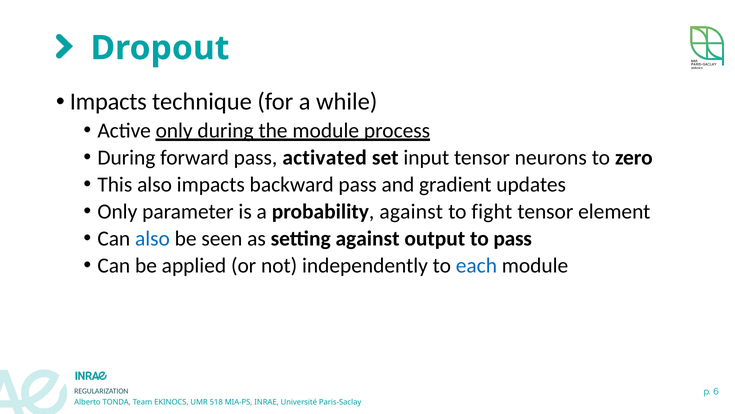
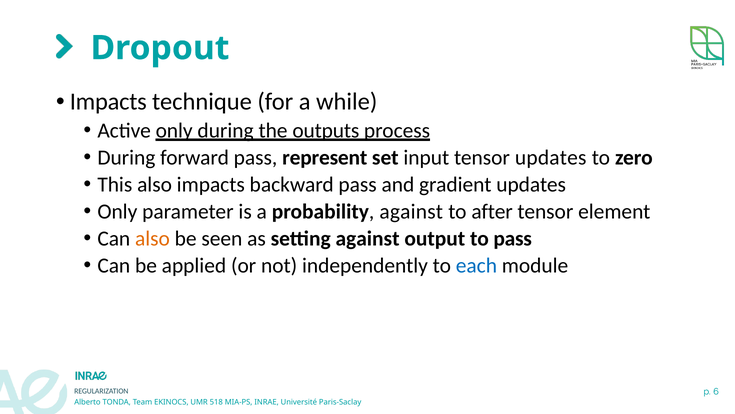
the module: module -> outputs (326, 130)
activated: activated -> represent (325, 157)
tensor neurons: neurons -> updates (551, 157)
fight: fight -> after (492, 211)
also colour: blue -> orange (152, 238)
